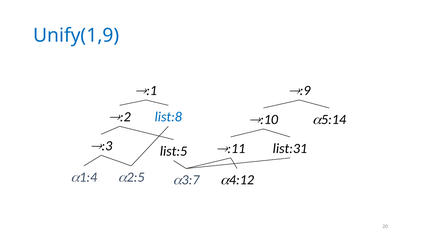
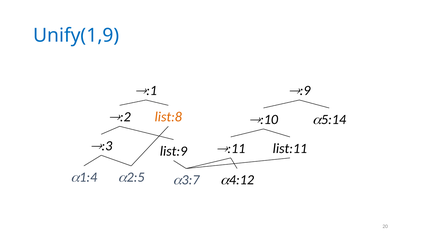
list:8 colour: blue -> orange (168, 117)
list:31: list:31 -> list:11 (290, 148)
list:5: list:5 -> list:9 (174, 151)
